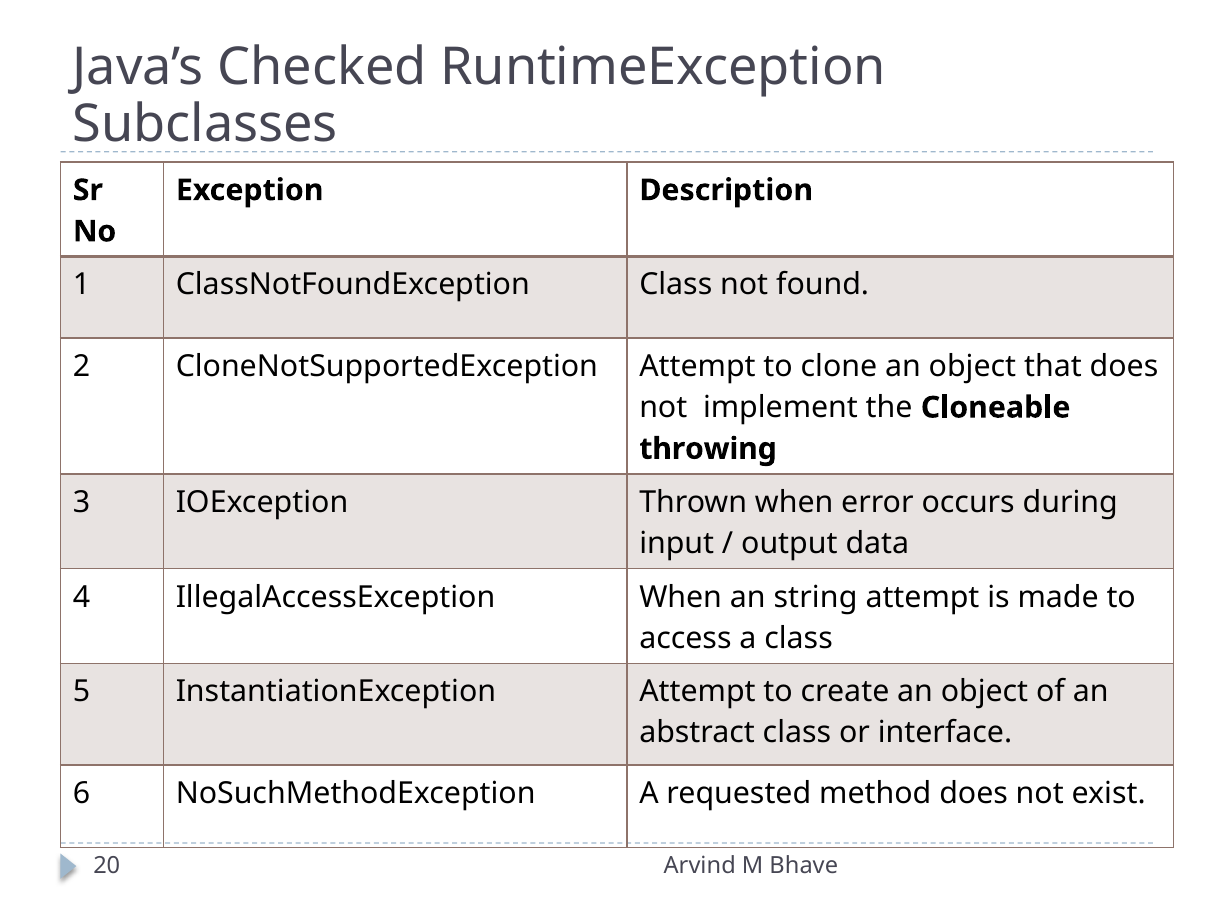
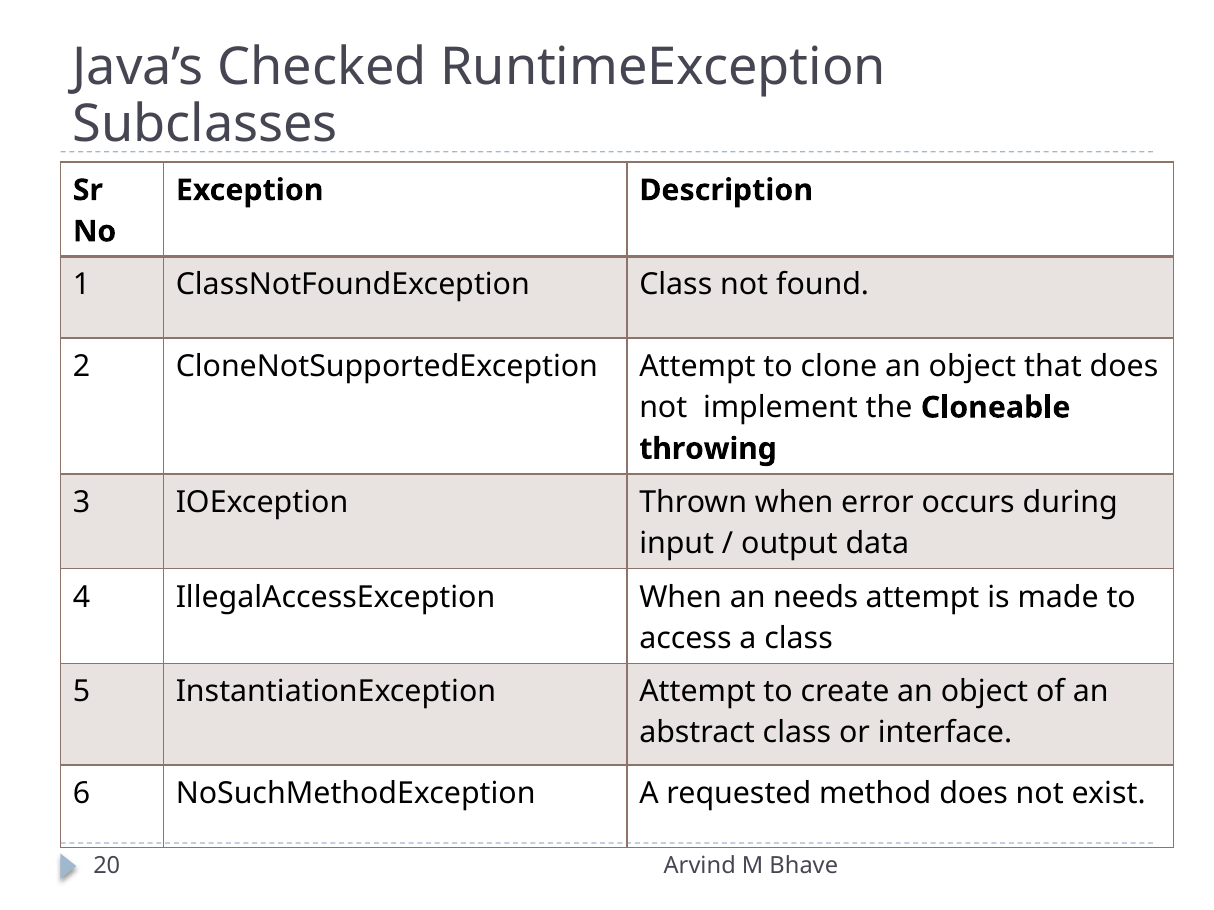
string: string -> needs (816, 597)
